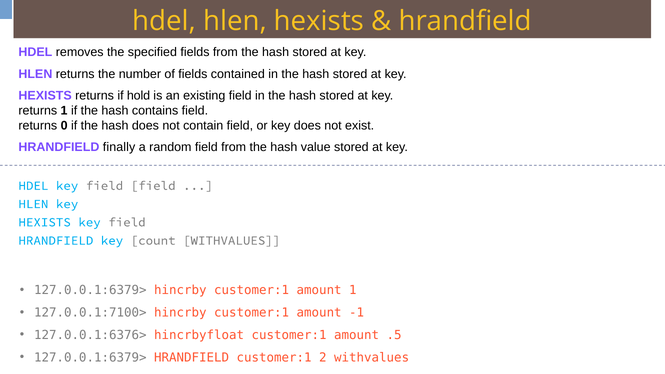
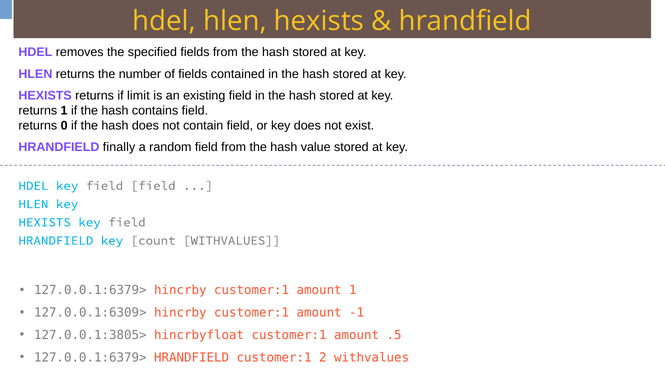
hold: hold -> limit (138, 96)
127.0.0.1:7100>: 127.0.0.1:7100> -> 127.0.0.1:6309> (90, 313)
127.0.0.1:6376>: 127.0.0.1:6376> -> 127.0.0.1:3805> (90, 335)
